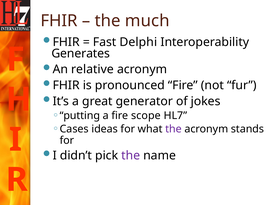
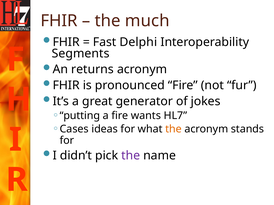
Generates: Generates -> Segments (81, 54)
relative: relative -> returns (92, 70)
scope: scope -> wants (146, 116)
the colour: purple -> orange (174, 129)
